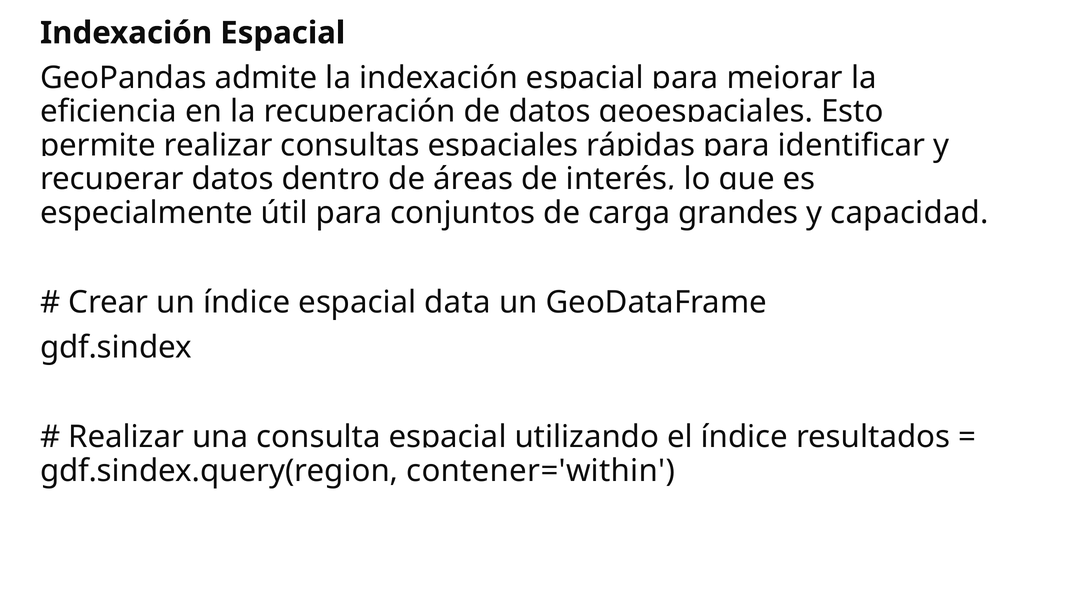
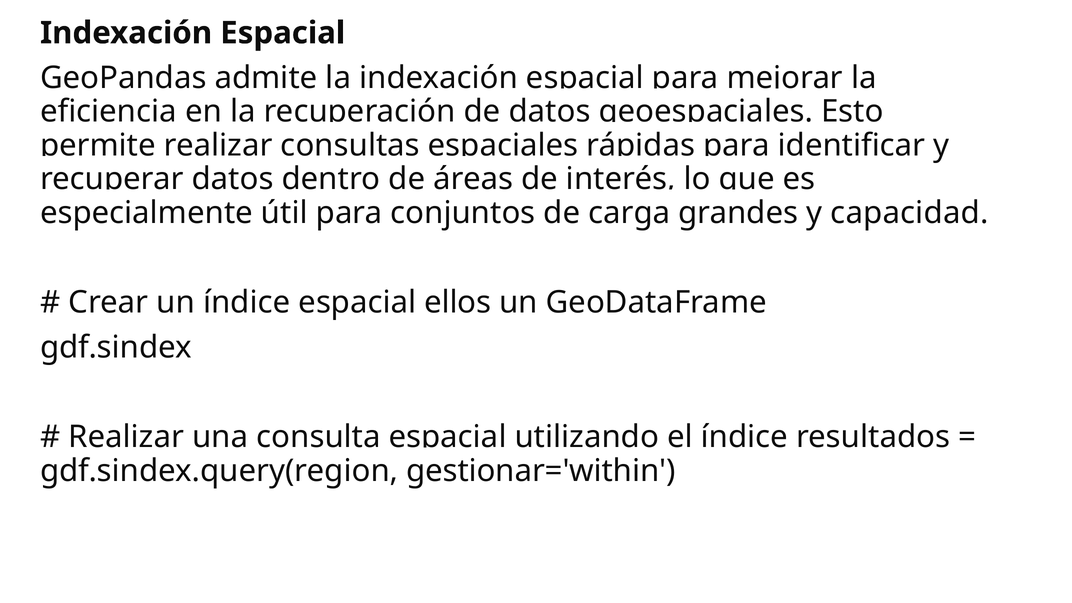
data: data -> ellos (458, 302)
contener='within: contener='within -> gestionar='within (541, 471)
